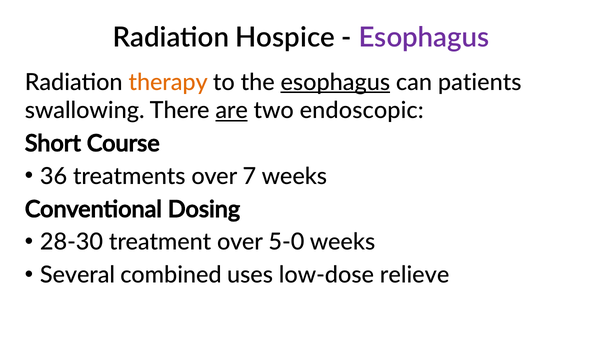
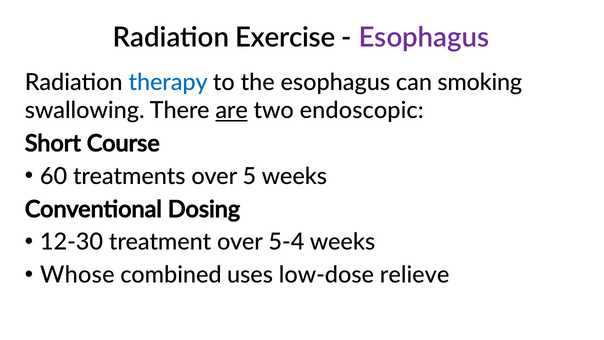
Hospice: Hospice -> Exercise (285, 37)
therapy colour: orange -> blue (168, 82)
esophagus underline: present -> none (335, 82)
patients: patients -> smoking (480, 82)
36: 36 -> 60 (54, 176)
7: 7 -> 5 (249, 176)
28-30: 28-30 -> 12-30 (72, 242)
5-0: 5-0 -> 5-4 (286, 242)
Several: Several -> Whose (77, 275)
